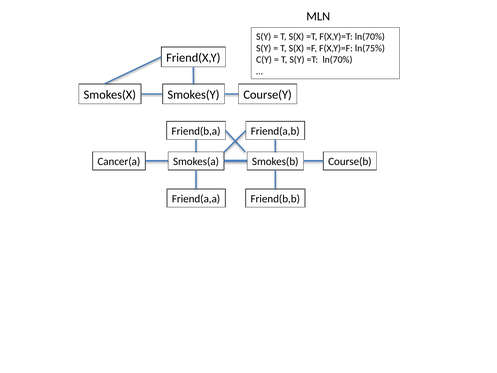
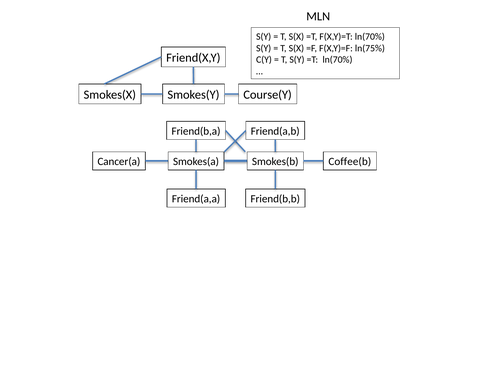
Course(b: Course(b -> Coffee(b (350, 162)
